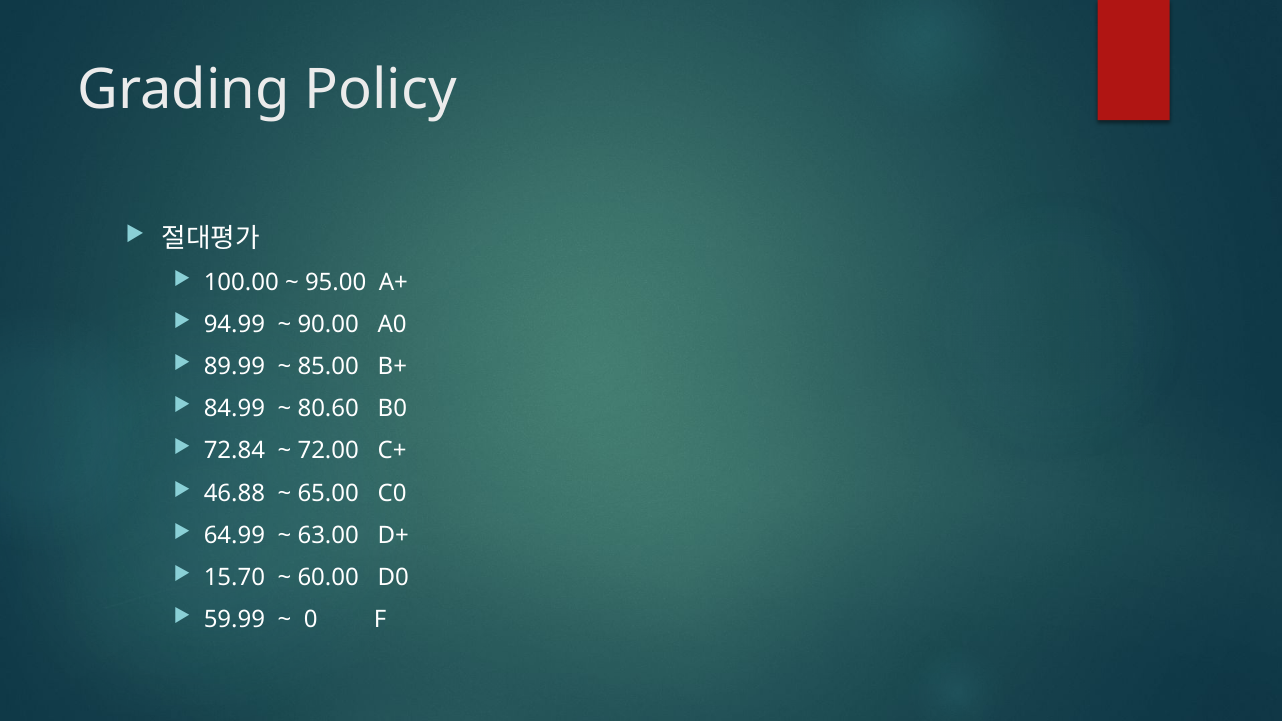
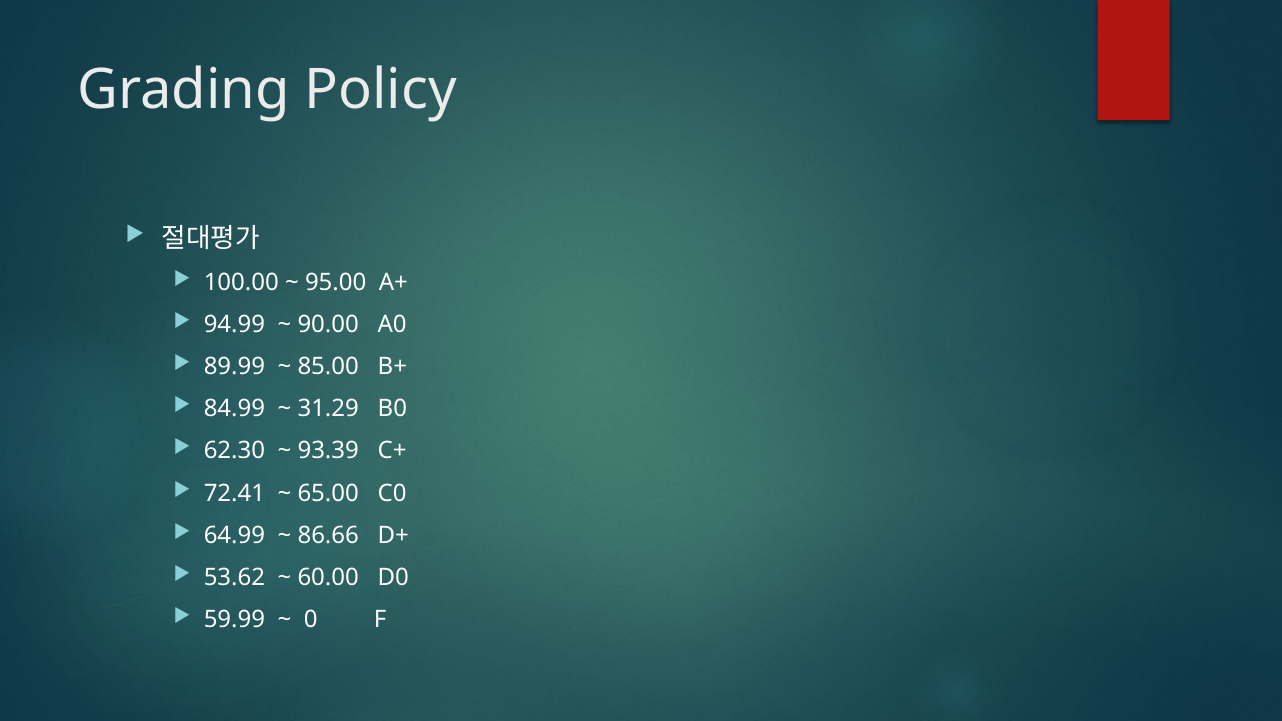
80.60: 80.60 -> 31.29 (328, 409)
72.84: 72.84 -> 62.30 (234, 451)
72.00: 72.00 -> 93.39 (328, 451)
46.88: 46.88 -> 72.41 (234, 493)
63.00: 63.00 -> 86.66 (328, 535)
15.70: 15.70 -> 53.62 (234, 578)
